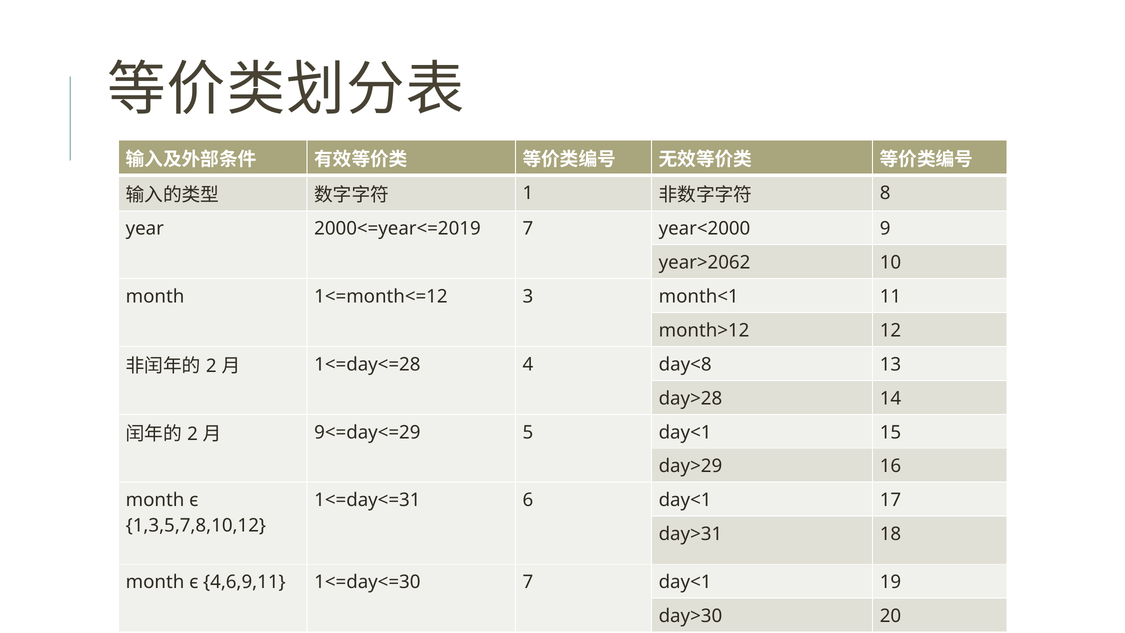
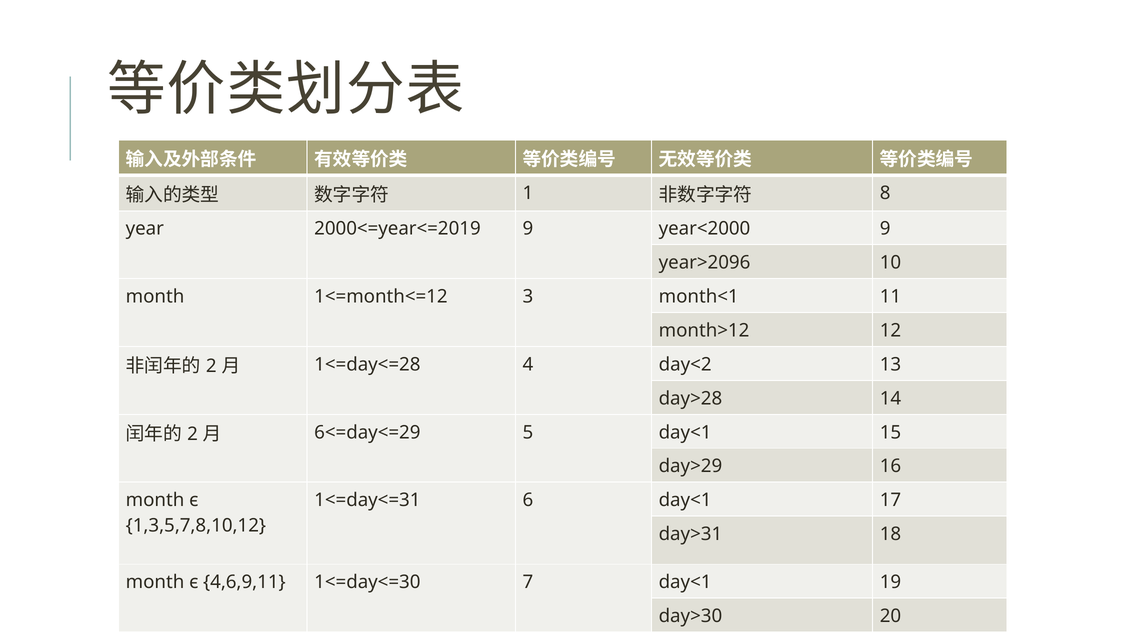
2000<=year<=2019 7: 7 -> 9 (528, 229)
year>2062: year>2062 -> year>2096 (705, 263)
day<8: day<8 -> day<2 (685, 364)
9<=day<=29: 9<=day<=29 -> 6<=day<=29 (367, 432)
